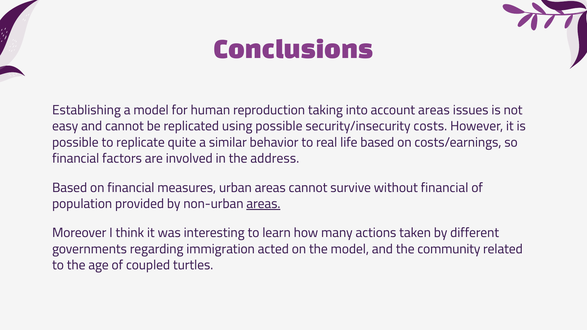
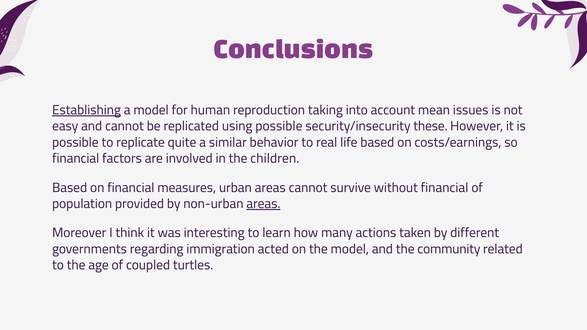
Establishing underline: none -> present (86, 110)
account areas: areas -> mean (434, 110)
costs: costs -> these (430, 126)
address: address -> children (275, 159)
